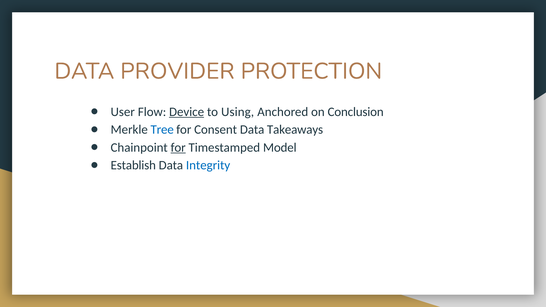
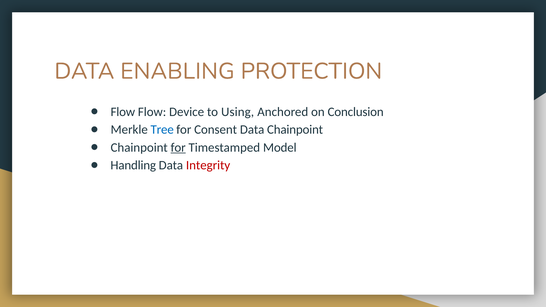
PROVIDER: PROVIDER -> ENABLING (177, 71)
User: User -> Flow (123, 112)
Device underline: present -> none (187, 112)
Data Takeaways: Takeaways -> Chainpoint (295, 130)
Establish: Establish -> Handling (133, 165)
Integrity colour: blue -> red (208, 165)
